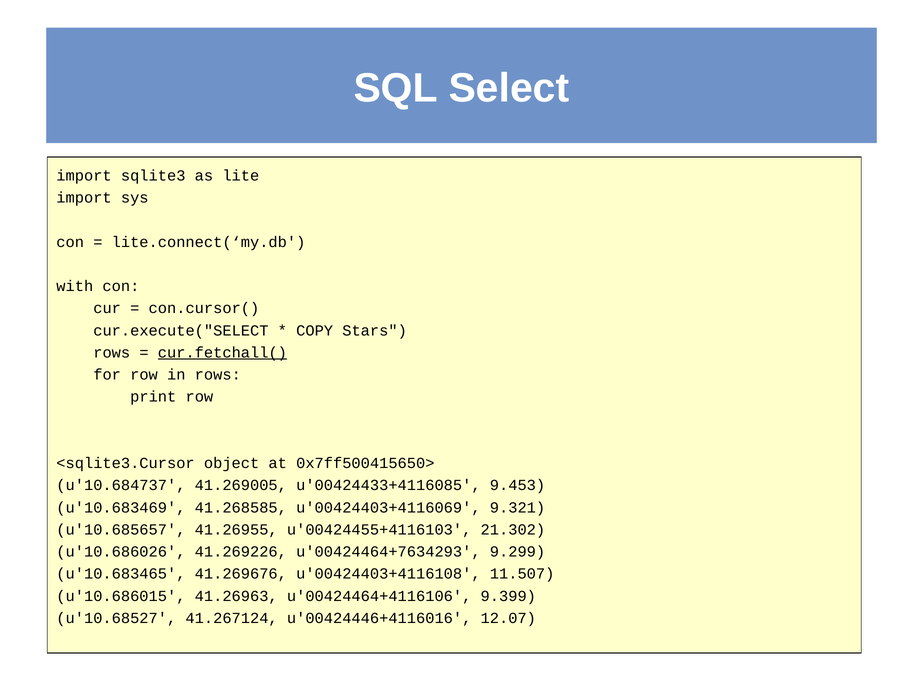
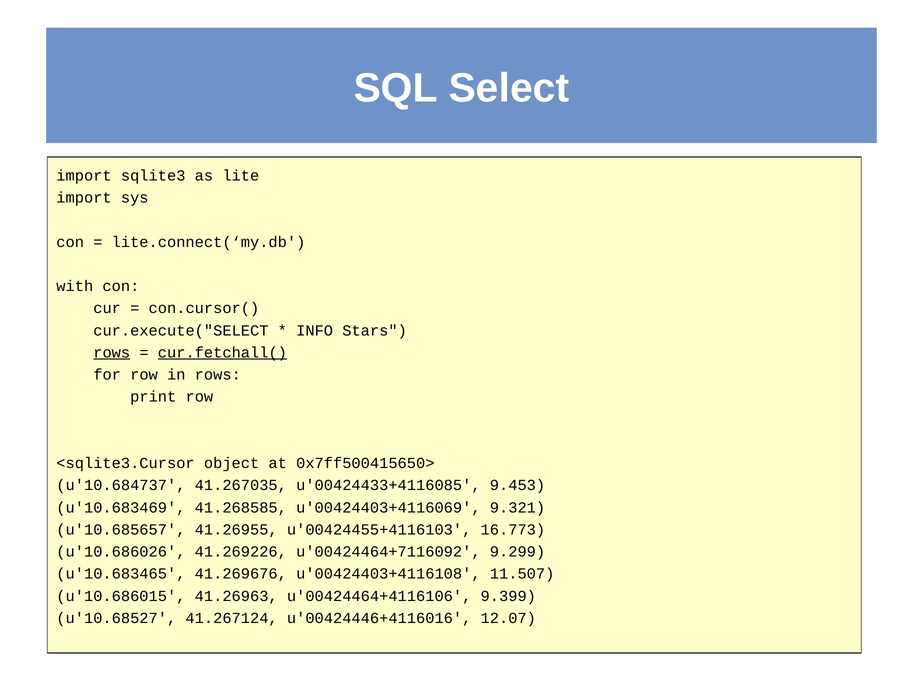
COPY: COPY -> INFO (315, 331)
rows underline: none -> present (112, 353)
41.269005: 41.269005 -> 41.267035 (241, 485)
21.302: 21.302 -> 16.773 (513, 530)
u'00424464+7634293: u'00424464+7634293 -> u'00424464+7116092 (388, 552)
